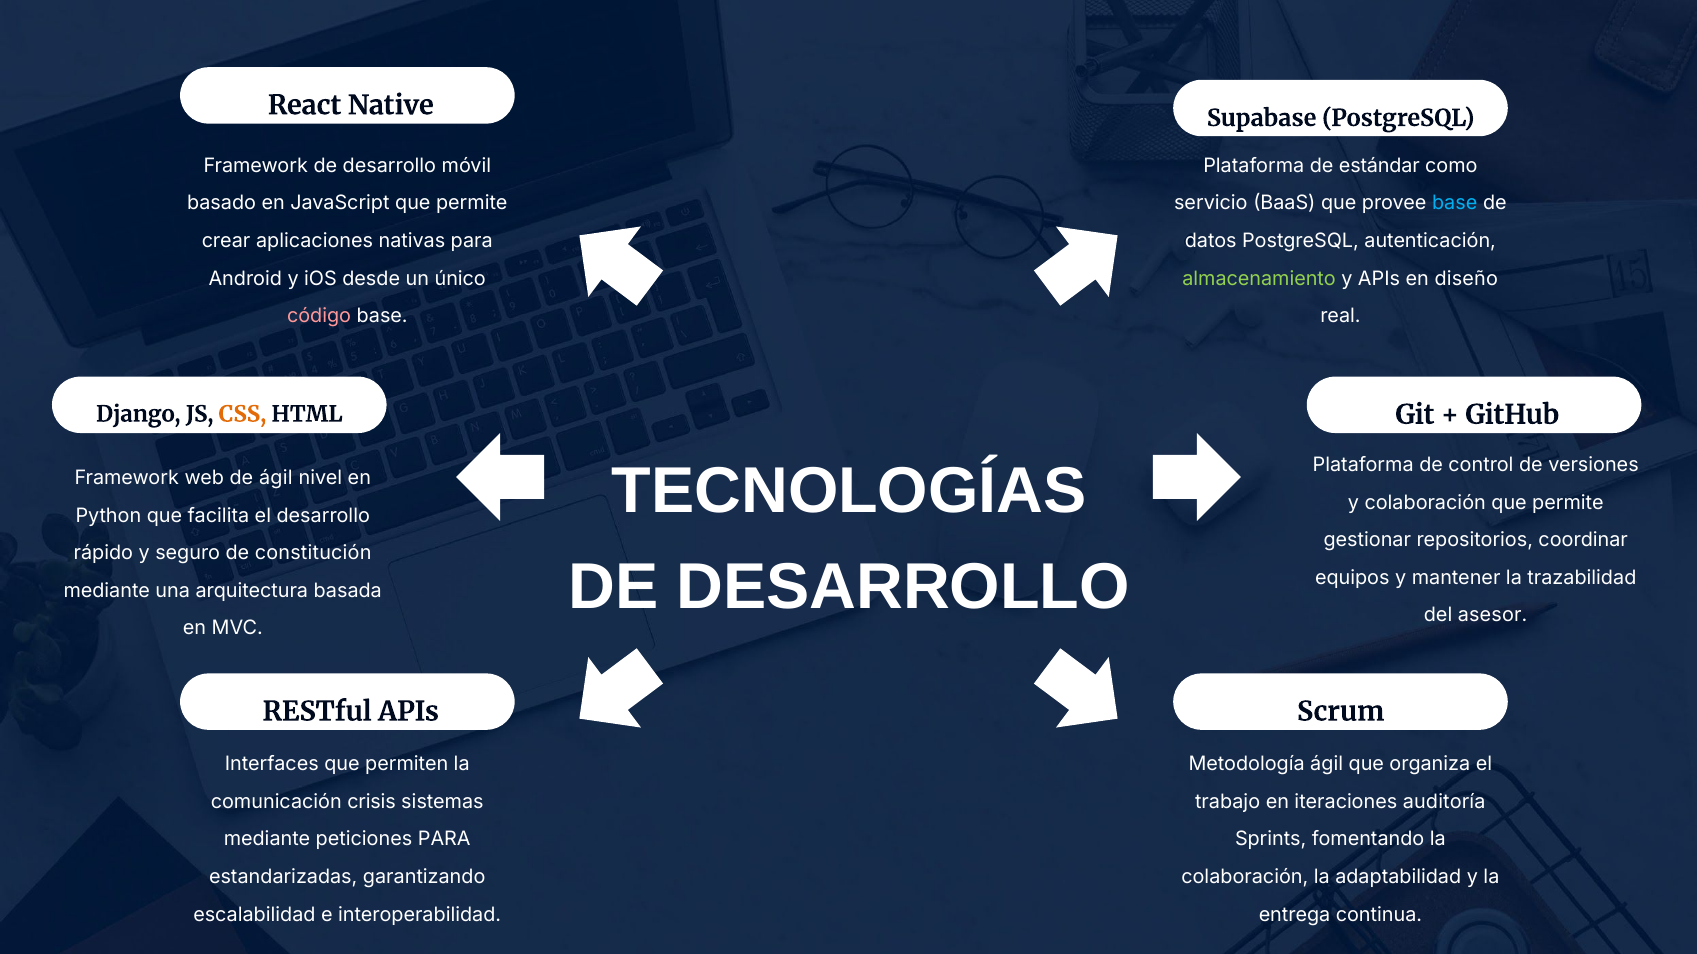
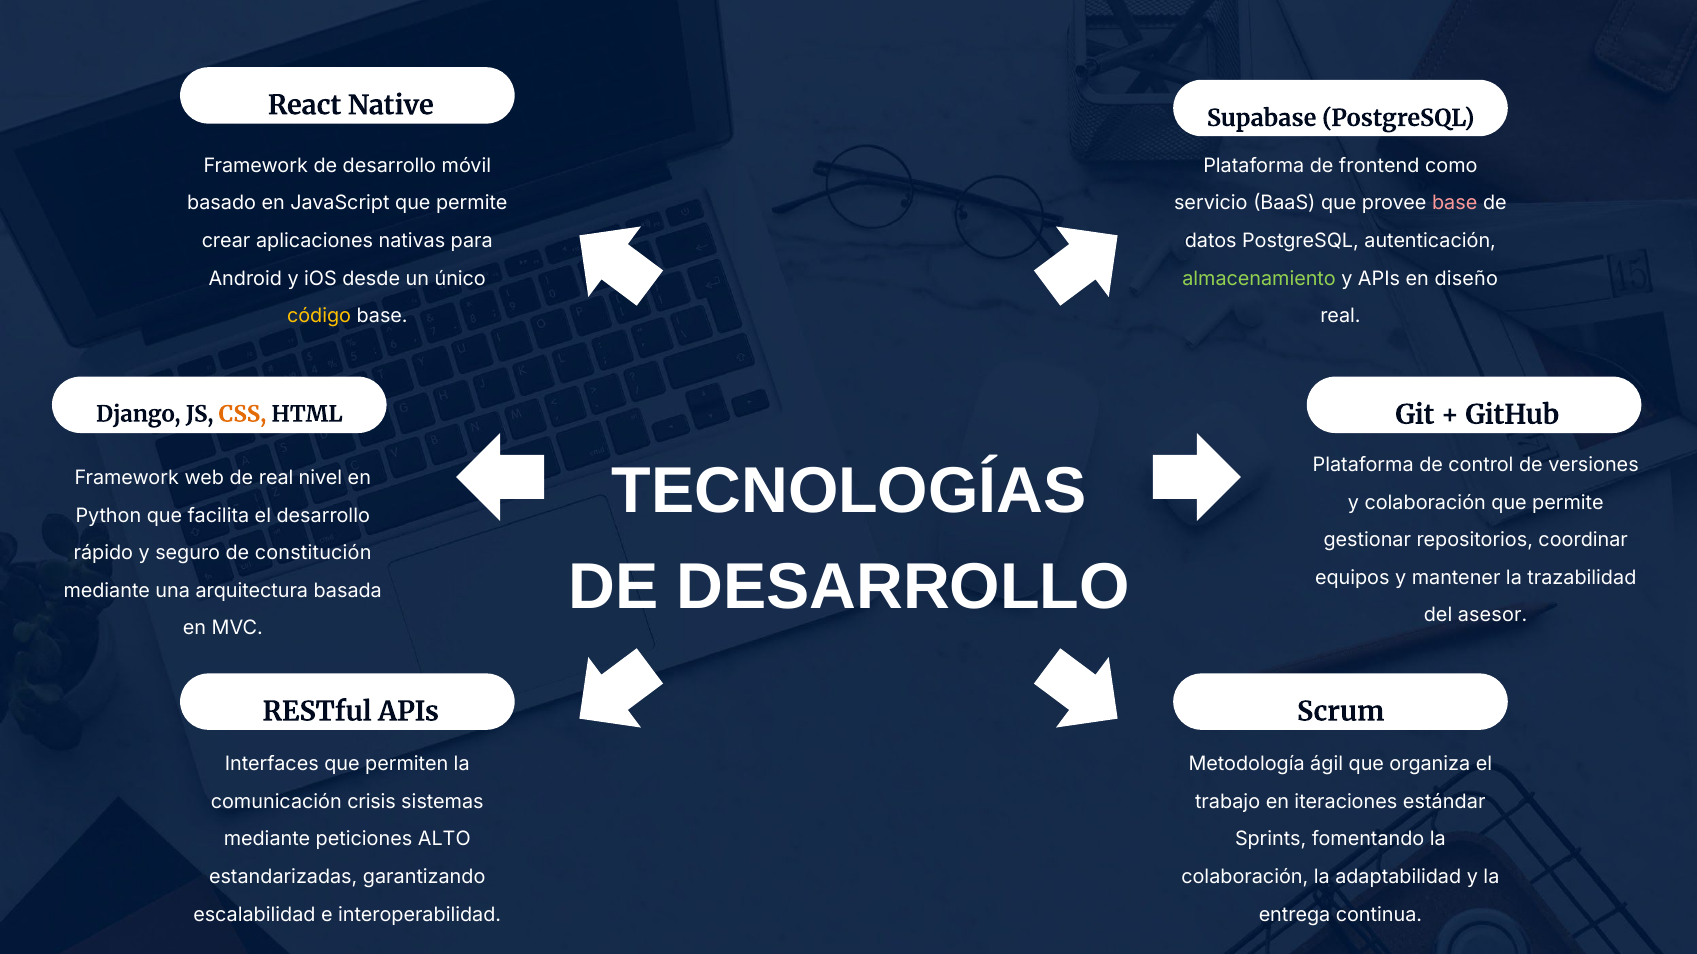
estándar: estándar -> frontend (1379, 166)
base colour: light blue -> pink (1455, 203)
código colour: pink -> yellow (319, 316)
de ágil: ágil -> real (276, 478)
auditoría: auditoría -> estándar (1444, 802)
peticiones PARA: PARA -> ALTO (444, 840)
